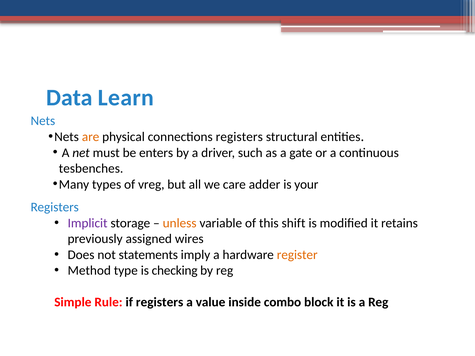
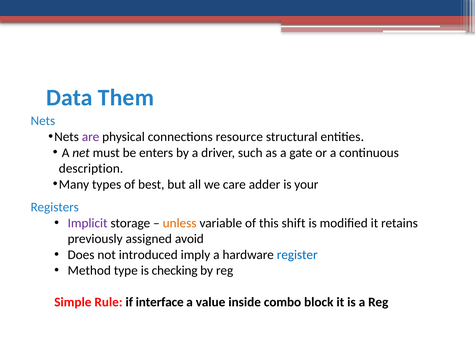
Learn: Learn -> Them (126, 98)
are colour: orange -> purple (91, 137)
connections registers: registers -> resource (239, 137)
tesbenches: tesbenches -> description (91, 169)
vreg: vreg -> best (151, 185)
wires: wires -> avoid (189, 239)
statements: statements -> introduced (148, 255)
register colour: orange -> blue (297, 255)
if registers: registers -> interface (160, 303)
